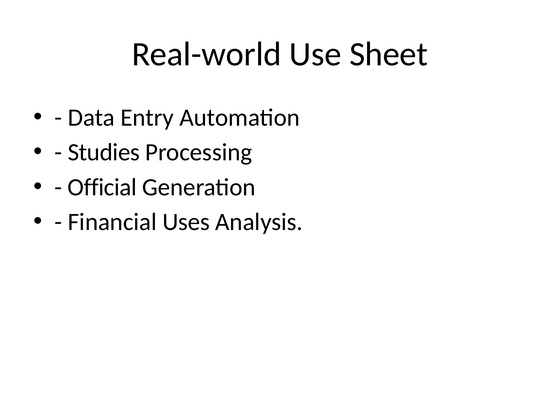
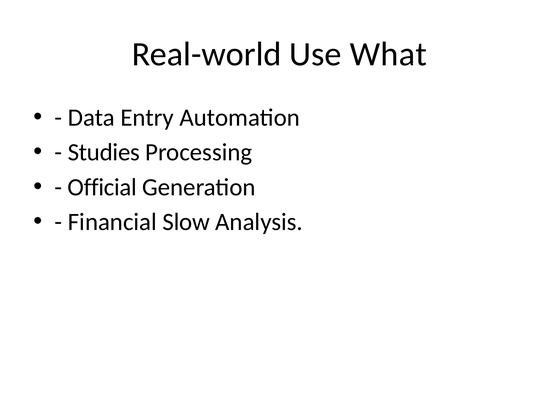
Sheet: Sheet -> What (388, 54)
Uses: Uses -> Slow (186, 222)
